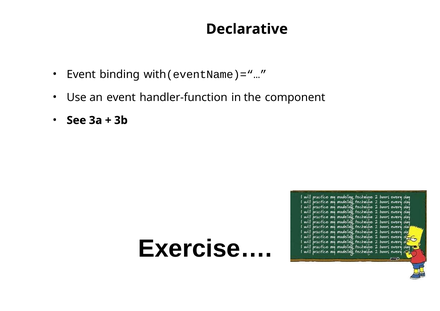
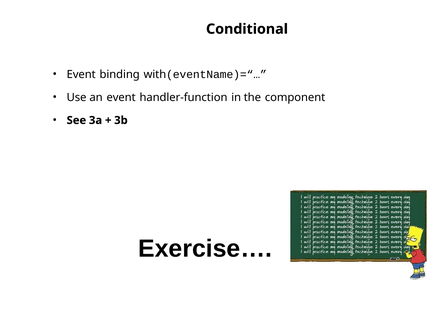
Declarative: Declarative -> Conditional (247, 29)
